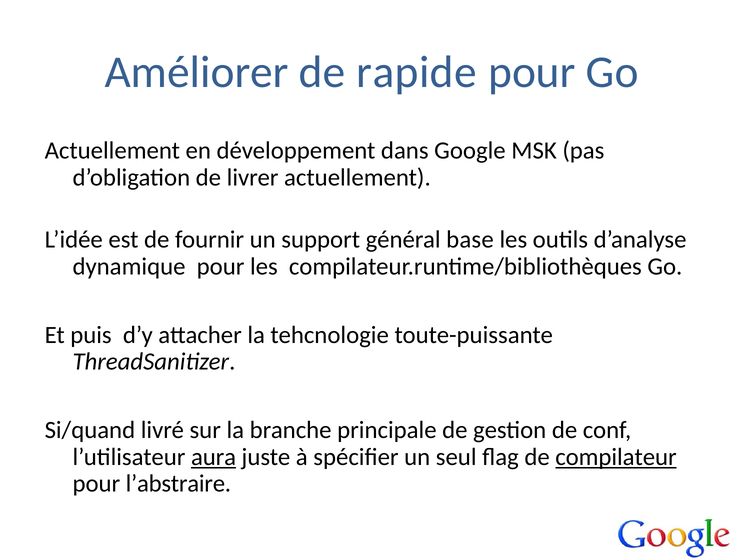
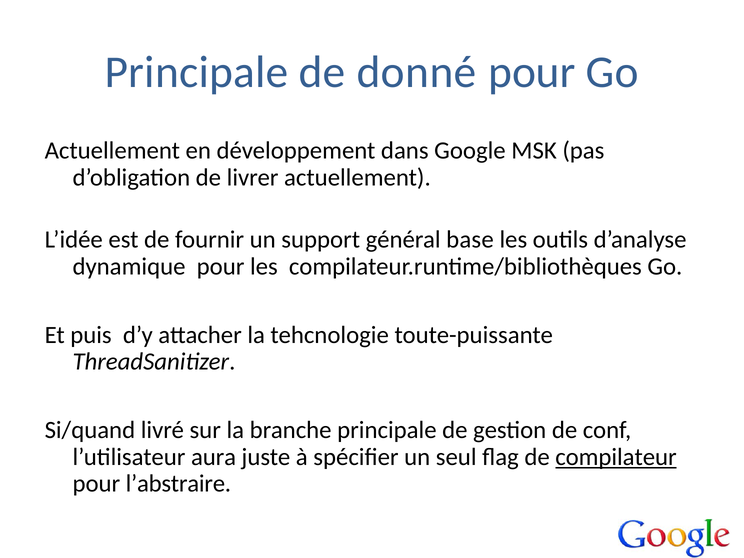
Améliorer: Améliorer -> Principale (197, 72)
rapide: rapide -> donné (417, 72)
aura underline: present -> none (214, 457)
